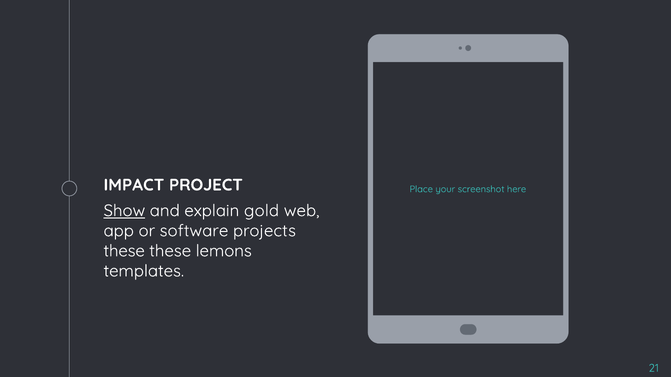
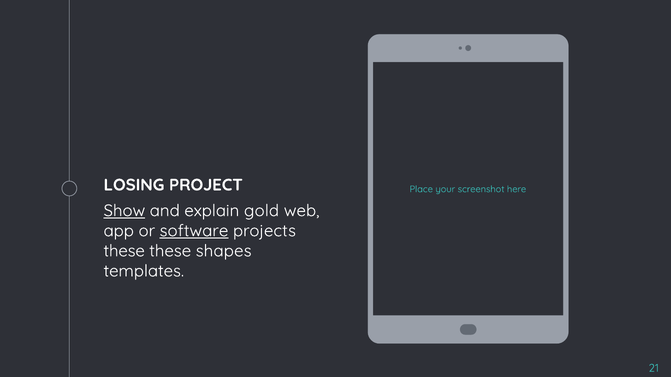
IMPACT: IMPACT -> LOSING (134, 185)
software underline: none -> present (194, 231)
lemons: lemons -> shapes (224, 251)
